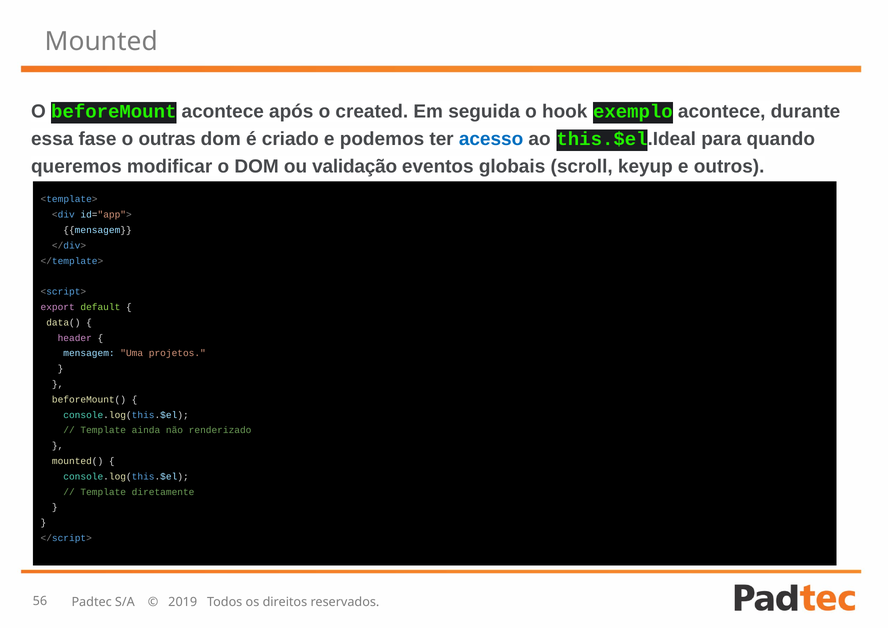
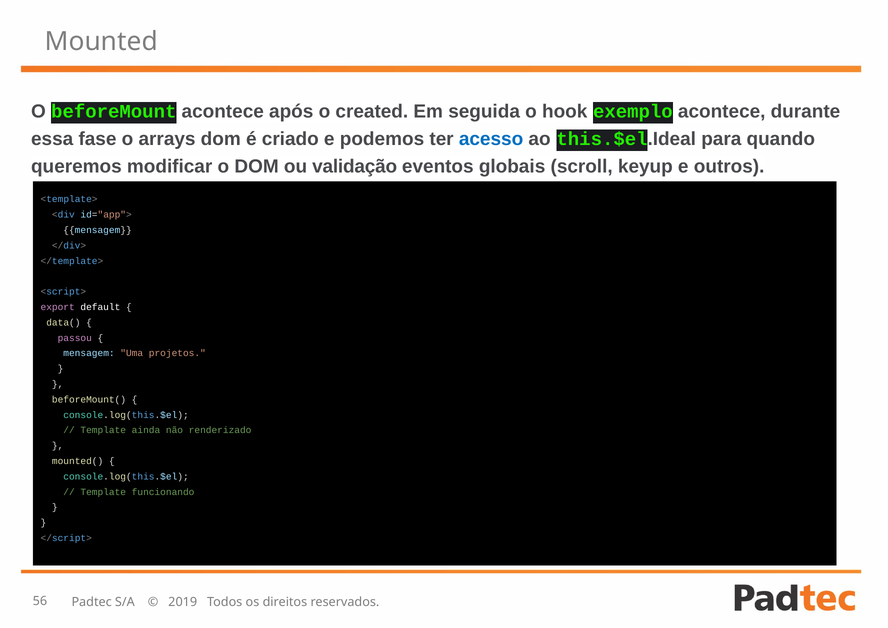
outras: outras -> arrays (167, 139)
default colour: light green -> white (100, 307)
header: header -> passou (75, 338)
diretamente: diretamente -> funcionando (163, 492)
